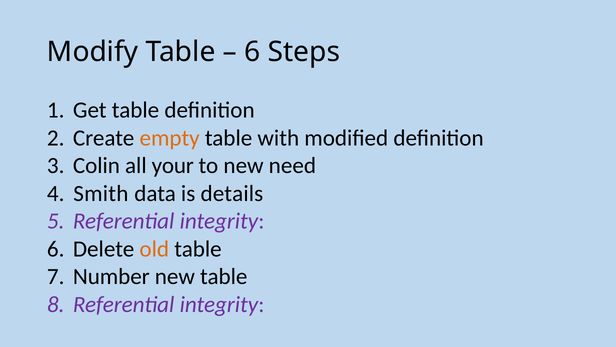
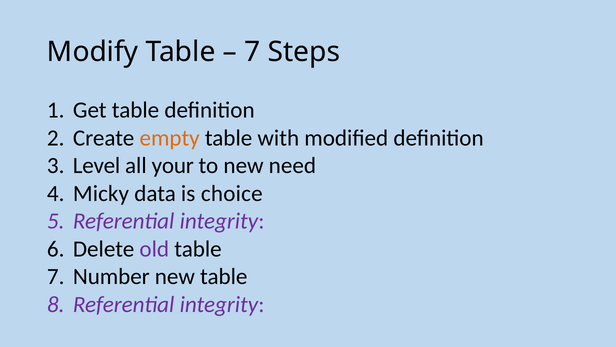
6: 6 -> 7 (252, 52)
Colin: Colin -> Level (97, 165)
Smith: Smith -> Micky (101, 193)
details: details -> choice (232, 193)
old colour: orange -> purple (154, 249)
